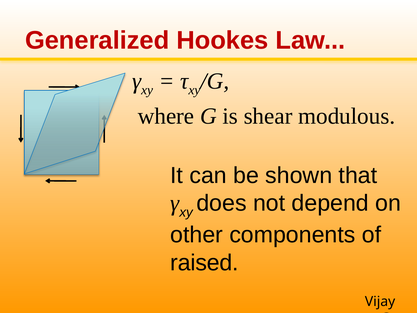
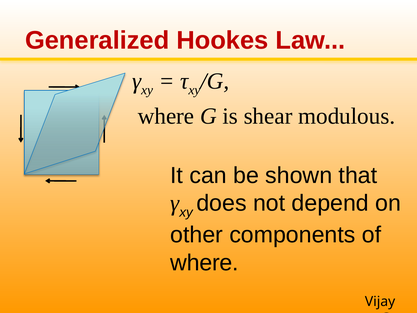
raised: raised -> where (204, 263)
